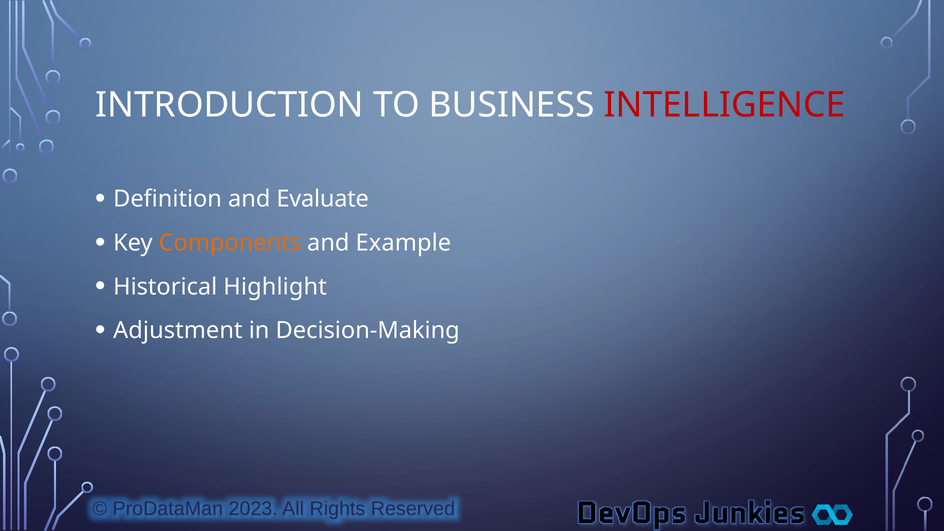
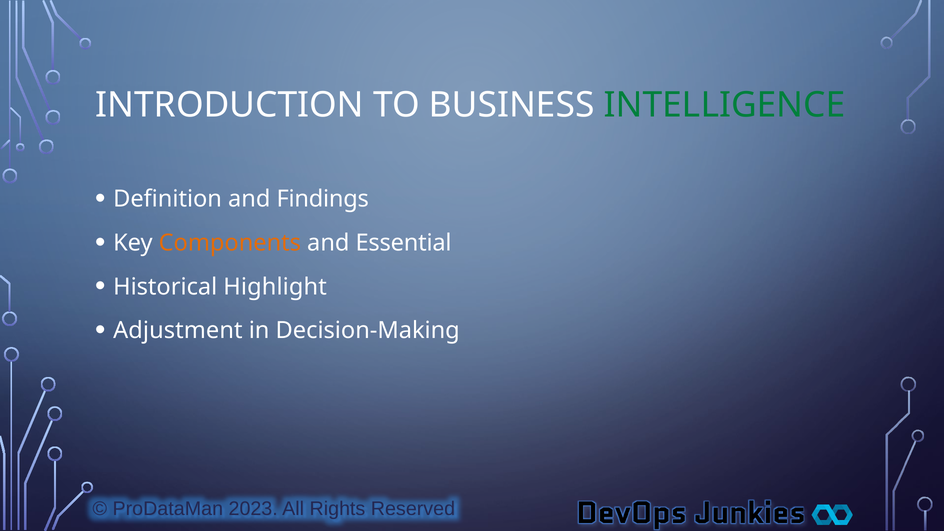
INTELLIGENCE colour: red -> green (725, 105)
Evaluate: Evaluate -> Findings (323, 199)
Example: Example -> Essential (404, 243)
